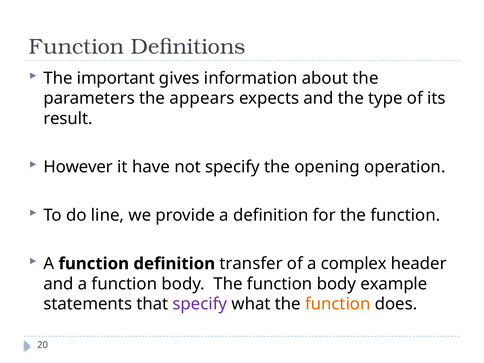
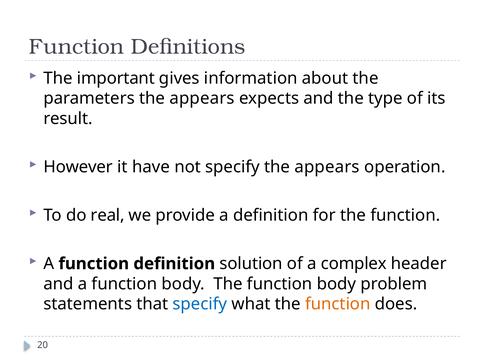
specify the opening: opening -> appears (327, 167)
line: line -> real (108, 215)
transfer: transfer -> solution (251, 264)
example: example -> problem (394, 284)
specify colour: purple -> blue (200, 304)
